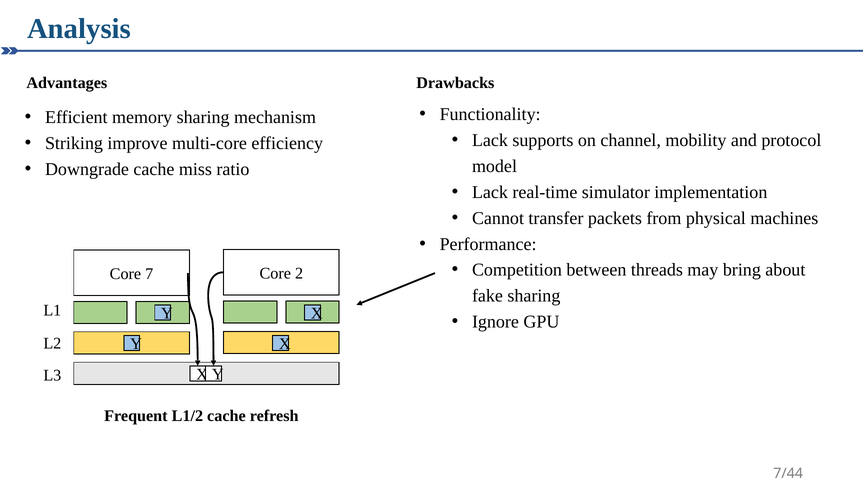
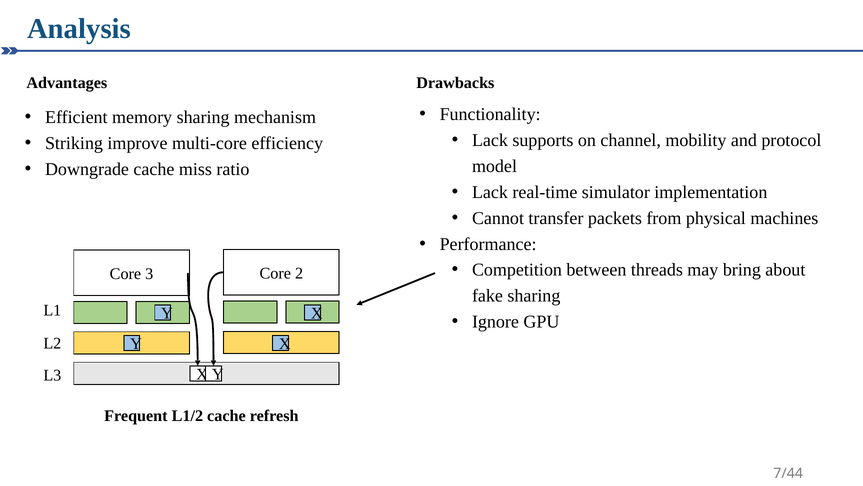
7: 7 -> 3 (149, 274)
